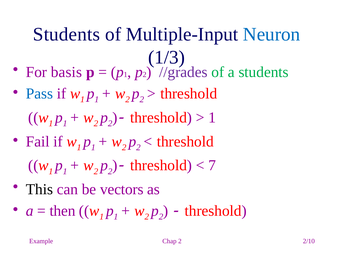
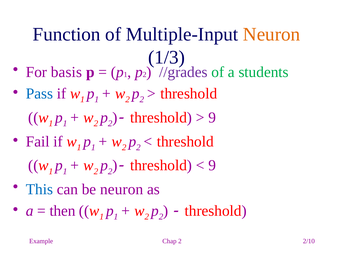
Students: Students -> Function (67, 34)
Neuron colour: blue -> orange (272, 34)
1: 1 -> 9 (212, 118)
7: 7 -> 9 (212, 165)
This colour: black -> blue (39, 189)
be vectors: vectors -> neuron (122, 189)
